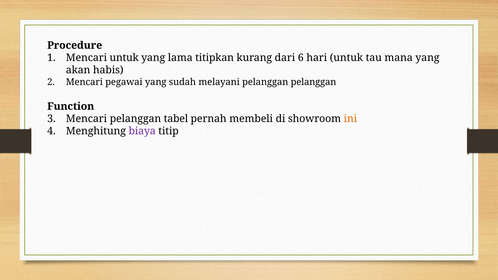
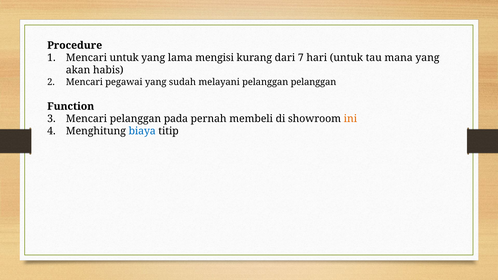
titipkan: titipkan -> mengisi (215, 58)
6: 6 -> 7 (301, 58)
tabel: tabel -> pada (176, 119)
biaya colour: purple -> blue (142, 131)
